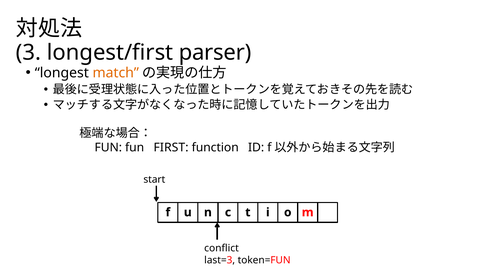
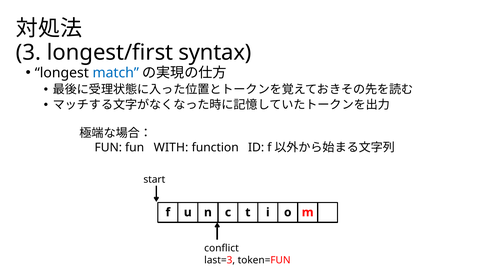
parser: parser -> syntax (215, 52)
match colour: orange -> blue (116, 73)
FIRST: FIRST -> WITH (171, 148)
